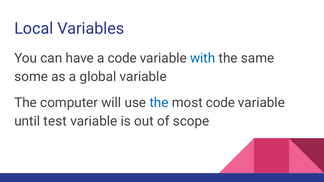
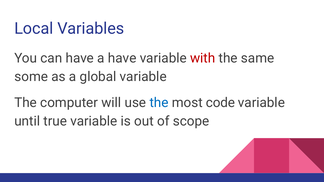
a code: code -> have (122, 58)
with colour: blue -> red (203, 58)
test: test -> true (55, 121)
